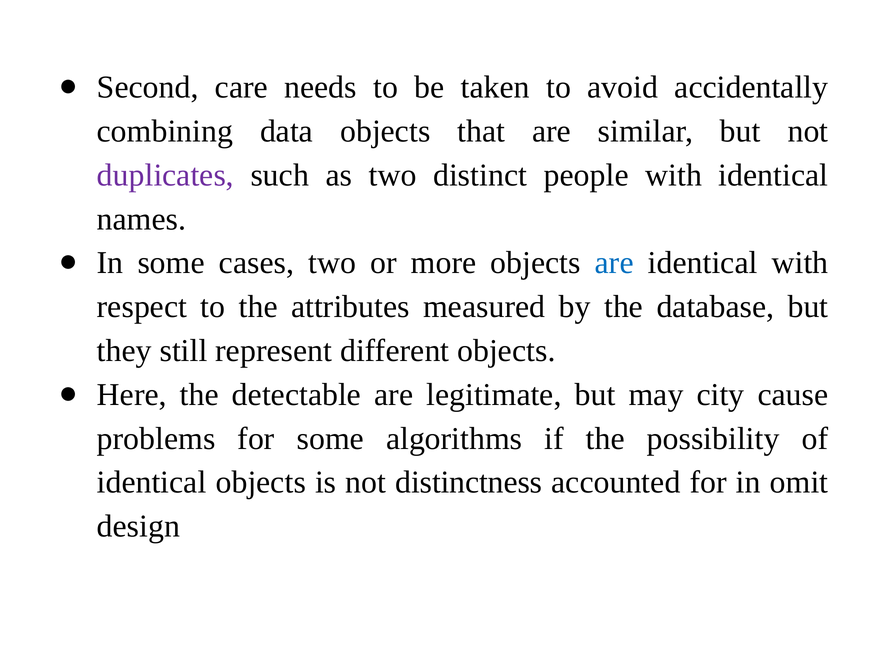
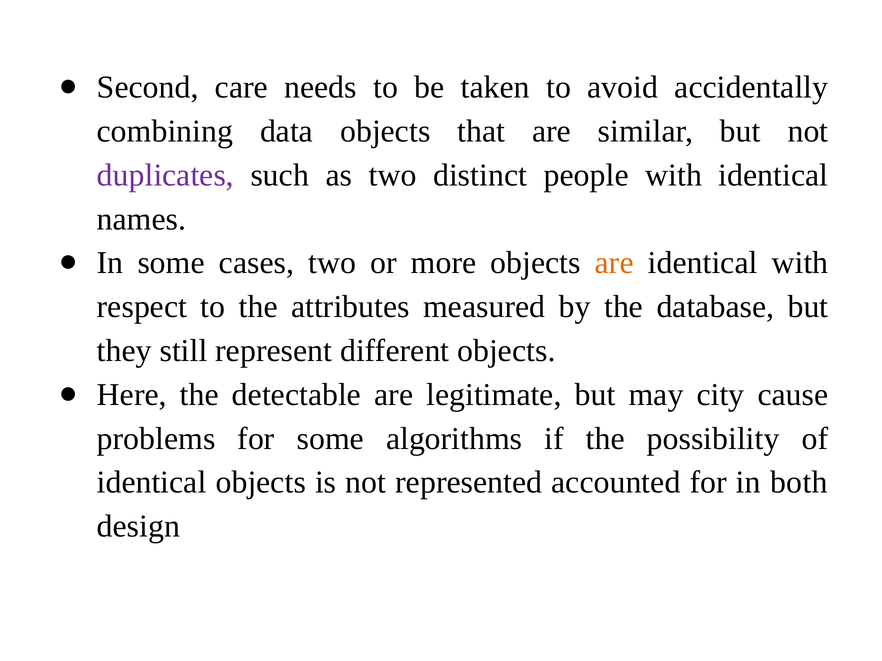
are colour: blue -> orange (614, 263)
distinctness: distinctness -> represented (469, 483)
omit: omit -> both (799, 483)
